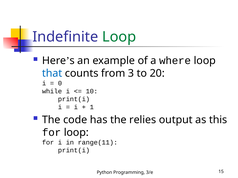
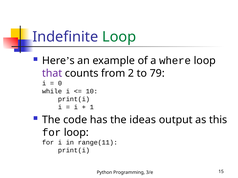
that colour: blue -> purple (52, 73)
3: 3 -> 2 (131, 73)
20: 20 -> 79 (157, 73)
relies: relies -> ideas (143, 120)
